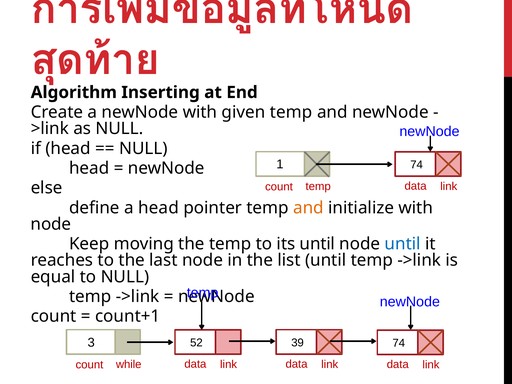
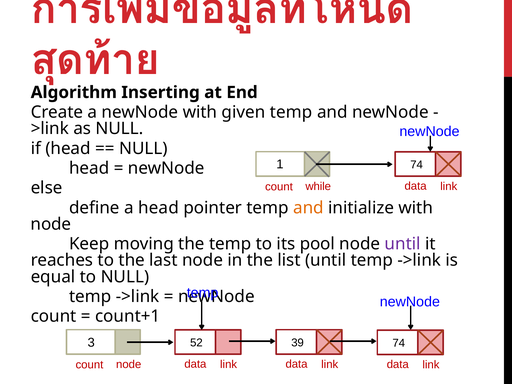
count temp: temp -> while (318, 186)
its until: until -> pool (317, 244)
until colour: blue -> purple (403, 244)
count while: while -> node (129, 364)
